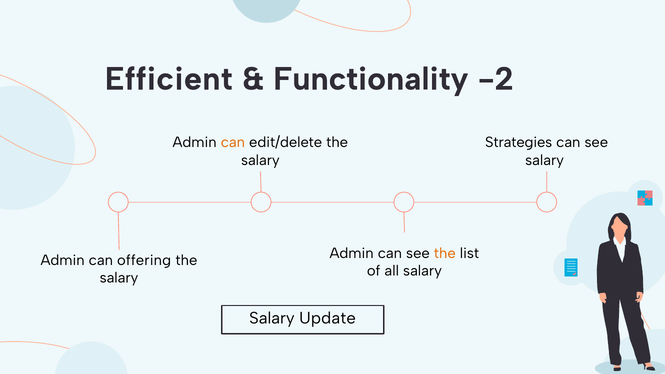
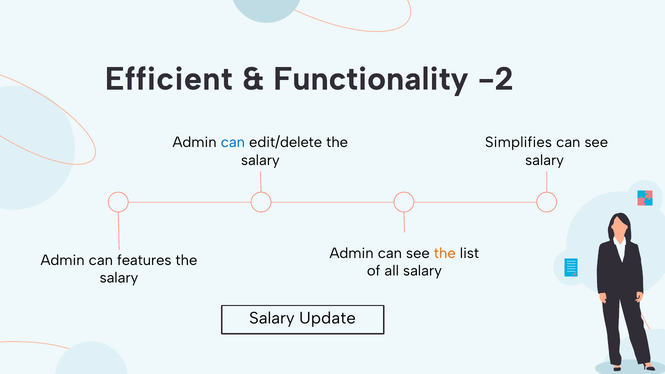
can colour: orange -> blue (233, 143)
Strategies: Strategies -> Simplifies (519, 143)
offering: offering -> features (144, 260)
